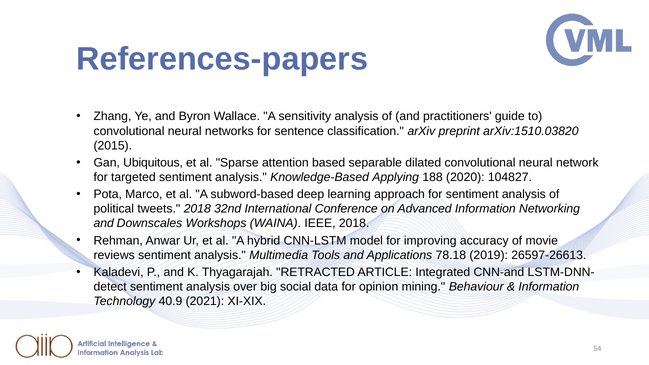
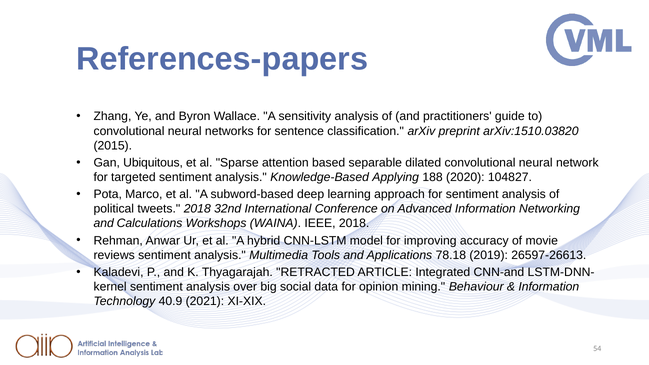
Downscales: Downscales -> Calculations (150, 224)
detect: detect -> kernel (110, 287)
